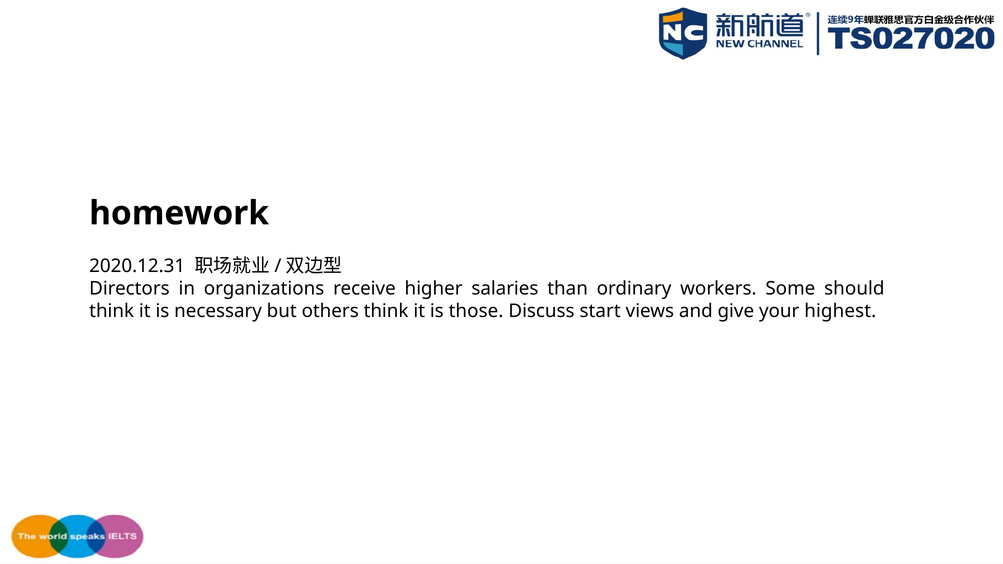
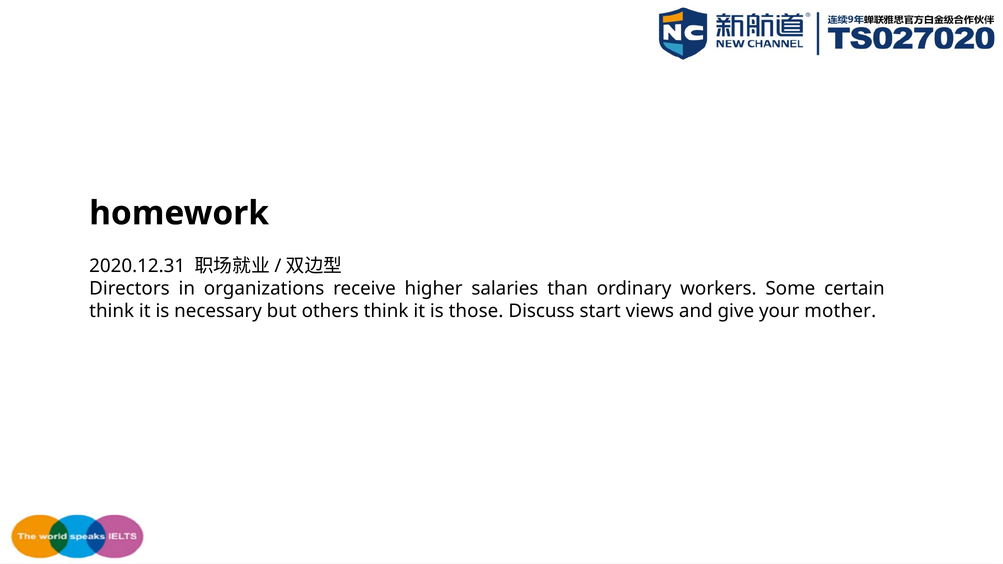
should: should -> certain (854, 289)
highest: highest -> mother (840, 311)
